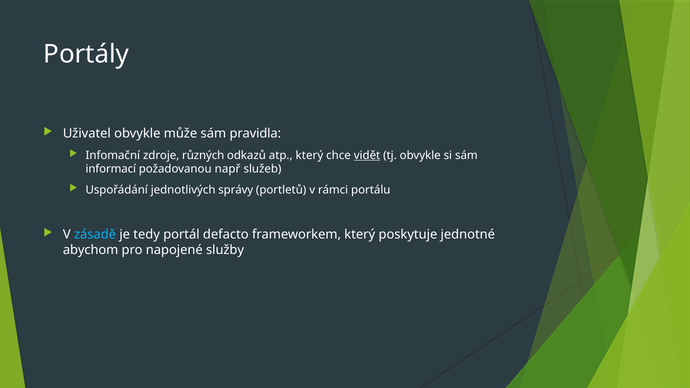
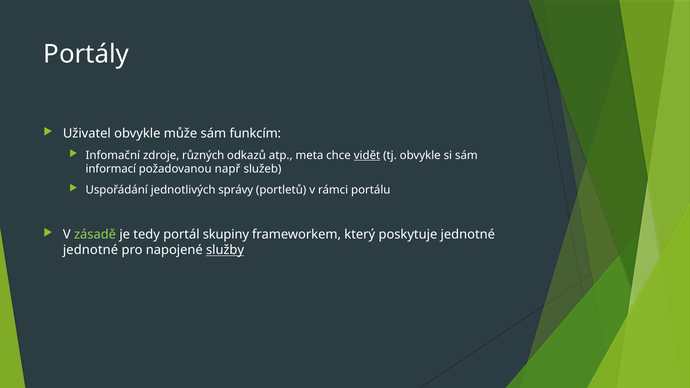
pravidla: pravidla -> funkcím (255, 134)
atp který: který -> meta (309, 155)
zásadě colour: light blue -> light green (95, 235)
defacto: defacto -> skupiny (226, 235)
abychom: abychom -> jednotné (91, 250)
služby underline: none -> present (225, 250)
